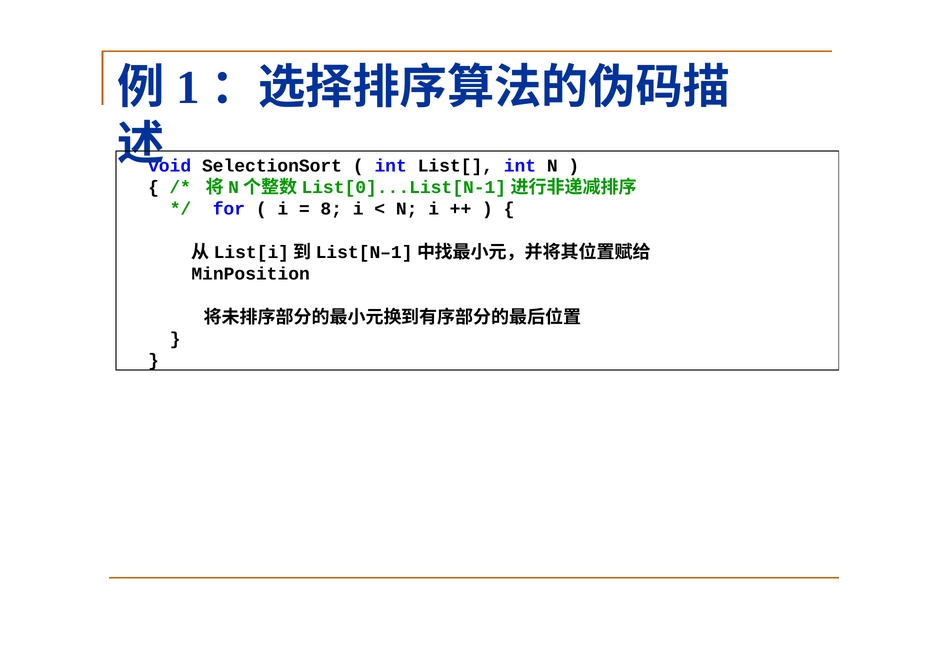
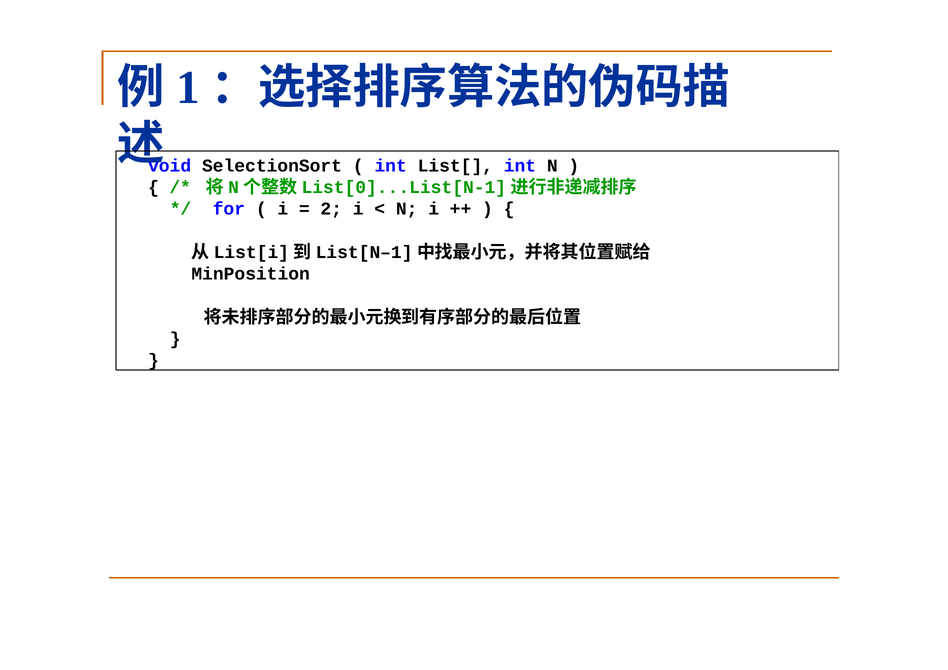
8: 8 -> 2 (331, 209)
